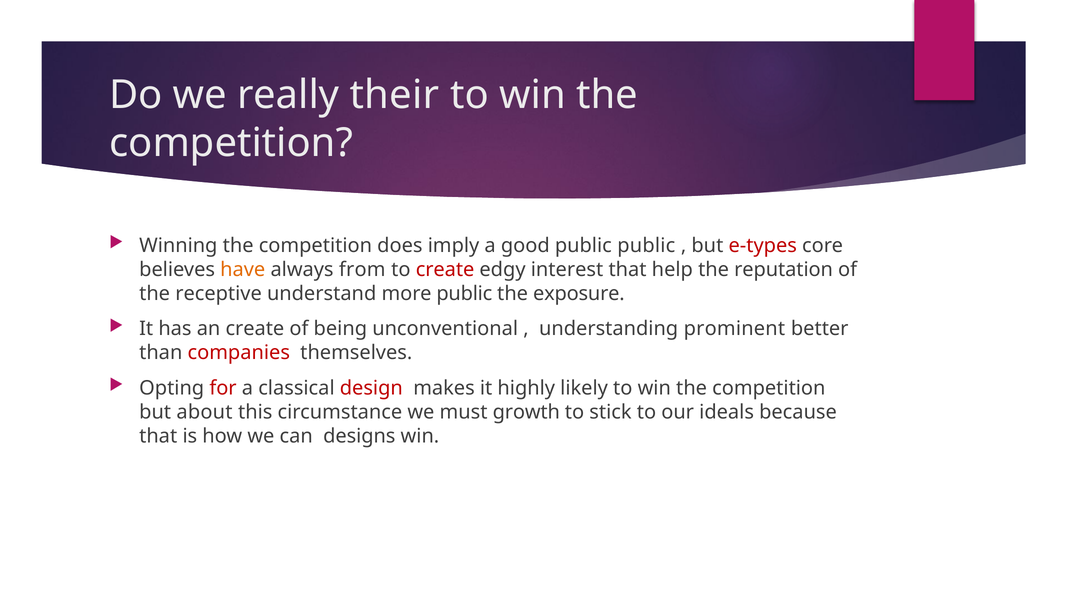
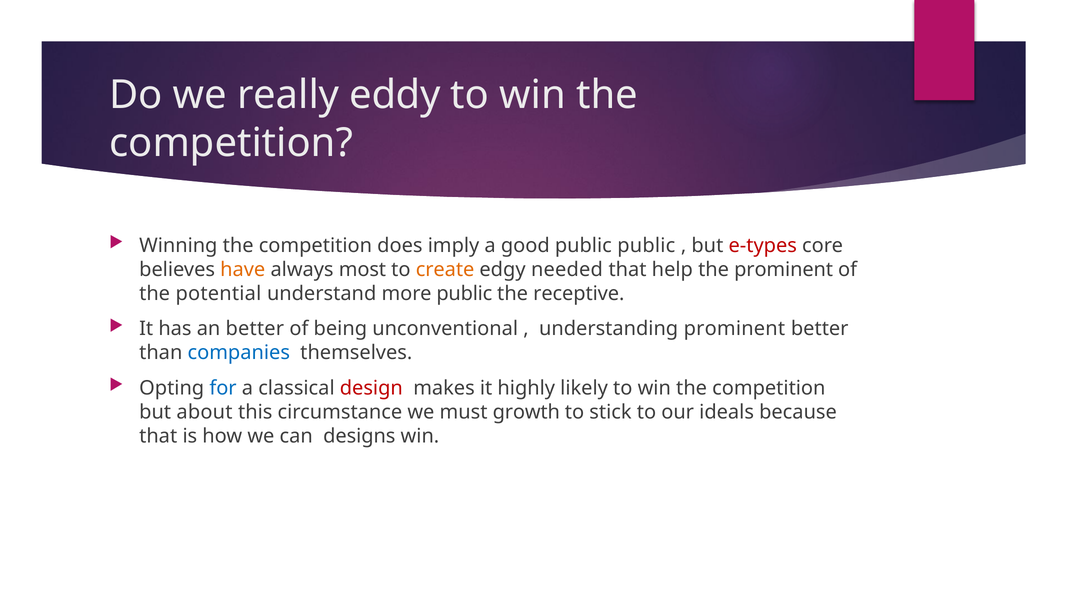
their: their -> eddy (395, 95)
from: from -> most (362, 270)
create colour: red -> orange (445, 270)
interest: interest -> needed (567, 270)
the reputation: reputation -> prominent (784, 270)
receptive: receptive -> potential (218, 294)
exposure: exposure -> receptive (579, 294)
an create: create -> better (255, 329)
companies colour: red -> blue (239, 353)
for colour: red -> blue (223, 388)
